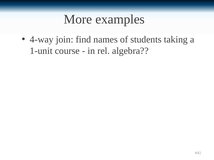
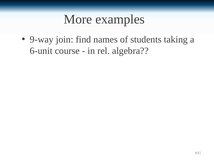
4-way: 4-way -> 9-way (42, 40)
1-unit: 1-unit -> 6-unit (41, 51)
